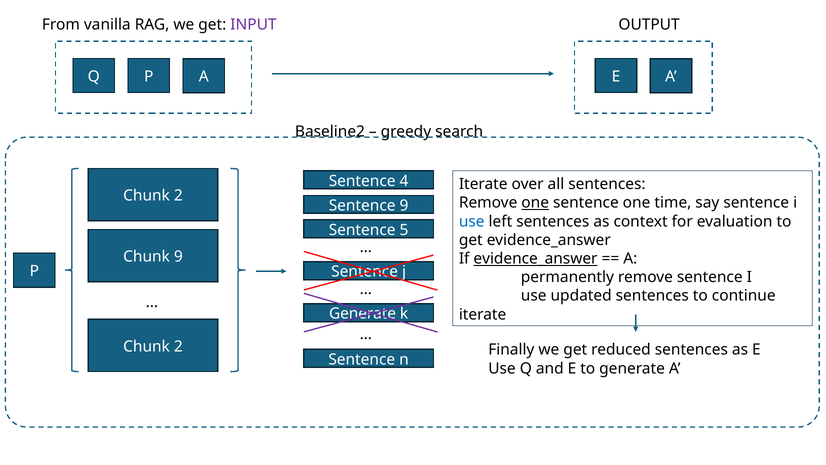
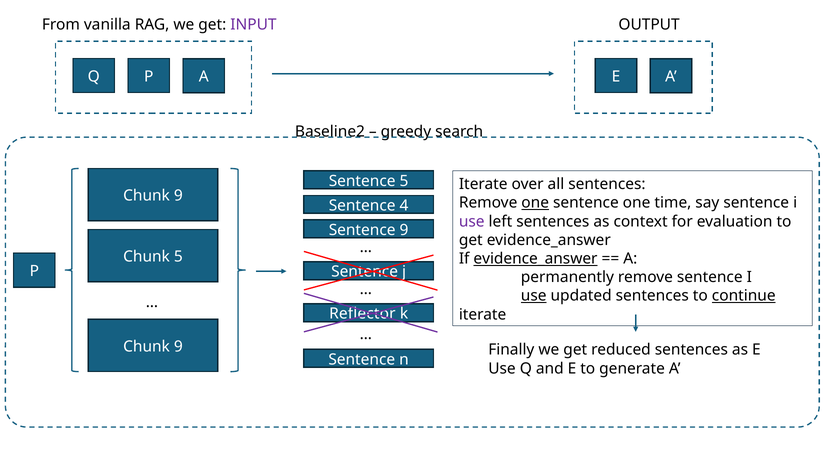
Sentence 4: 4 -> 5 (404, 181)
2: 2 -> 9 (178, 196)
Sentence 9: 9 -> 4 (404, 205)
use colour: blue -> purple (472, 221)
Sentence 5: 5 -> 9 (404, 230)
Chunk 9: 9 -> 5 (178, 257)
use underline: none -> present (534, 296)
continue underline: none -> present (744, 296)
Generate: Generate -> Reflector (362, 314)
2: 2 -> 9 (178, 346)
